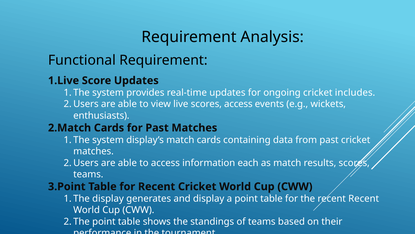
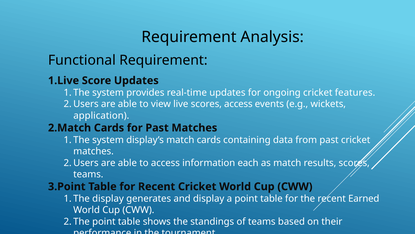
includes: includes -> features (355, 92)
enthusiasts: enthusiasts -> application (101, 115)
recent Recent: Recent -> Earned (364, 198)
